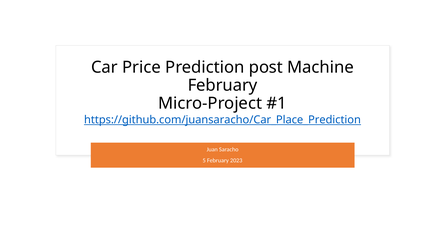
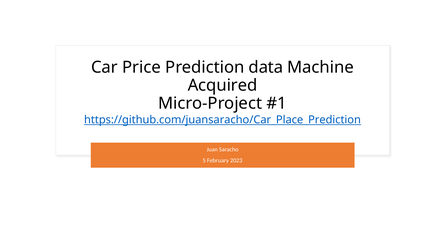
post: post -> data (266, 67)
February: February -> Acquired (223, 85)
